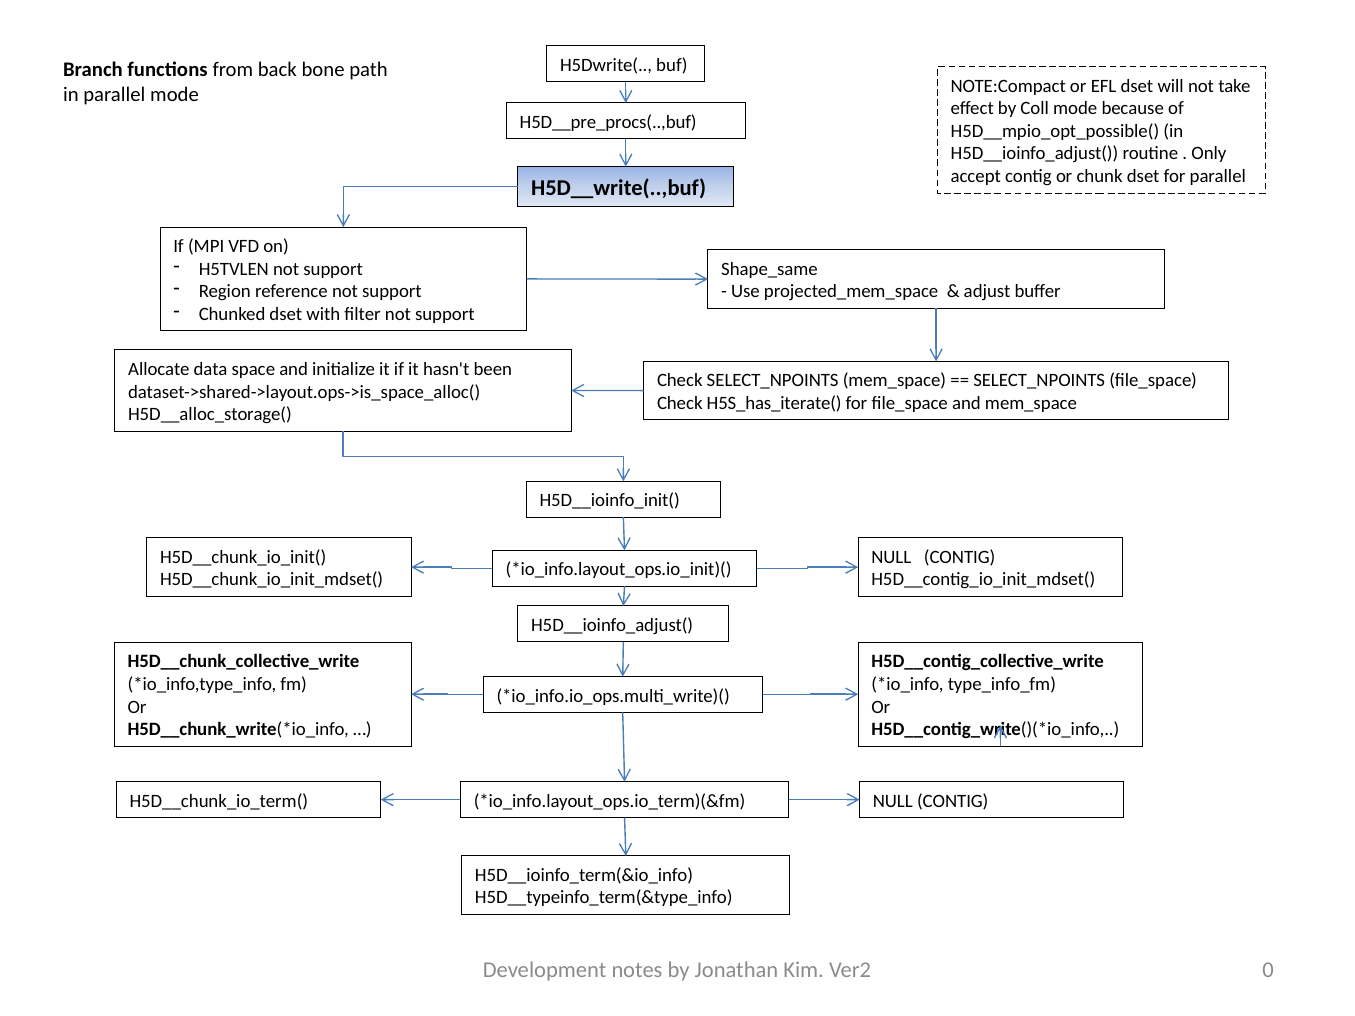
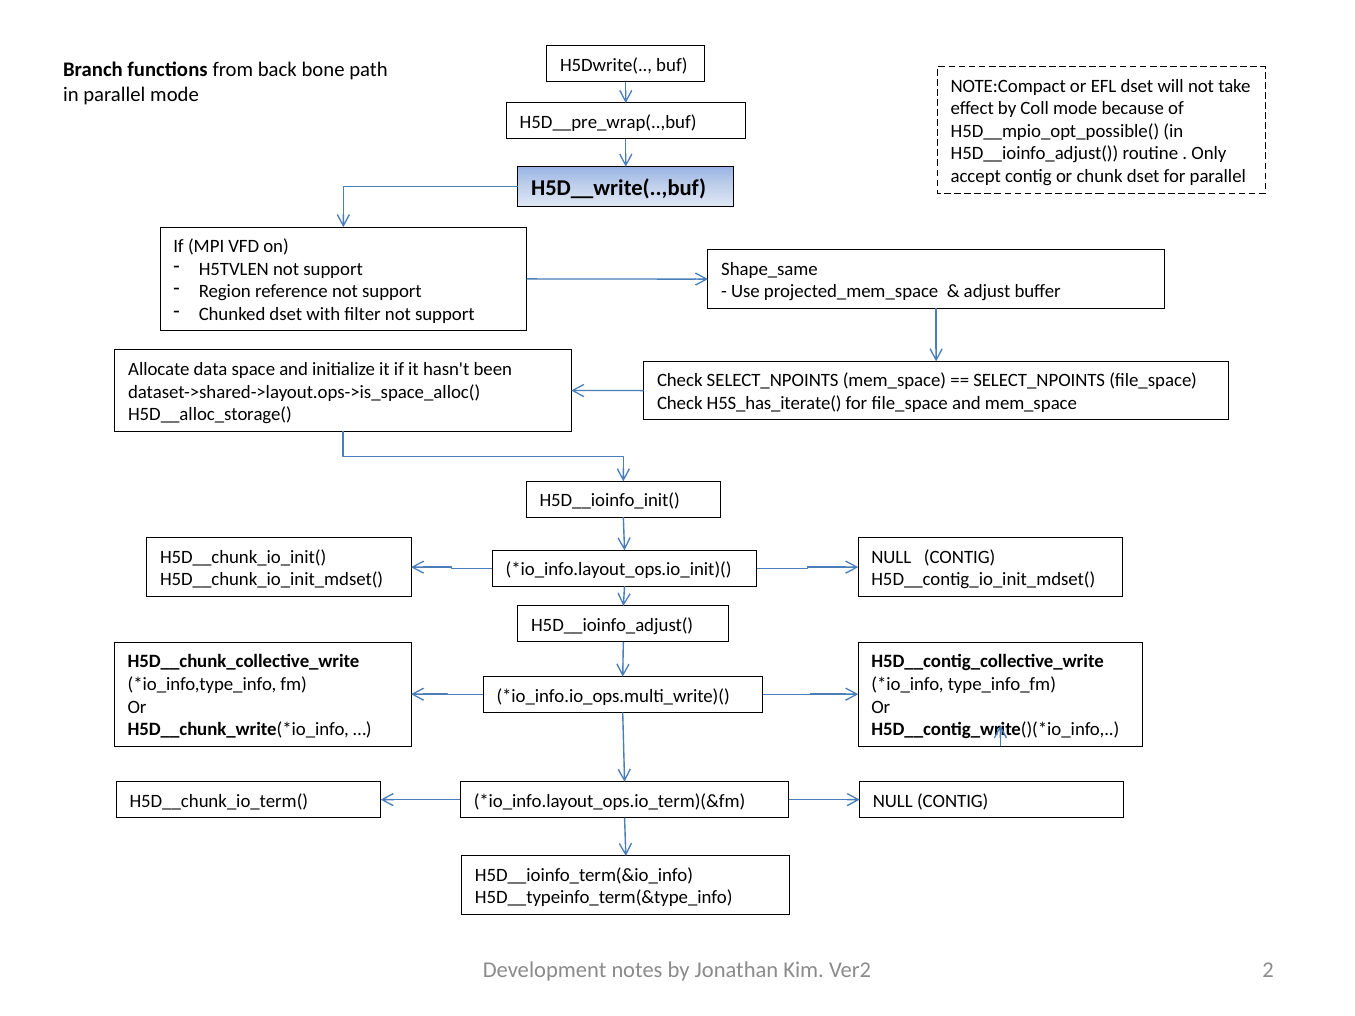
H5D__pre_procs(..,buf: H5D__pre_procs(..,buf -> H5D__pre_wrap(..,buf (608, 122)
0: 0 -> 2 (1268, 970)
